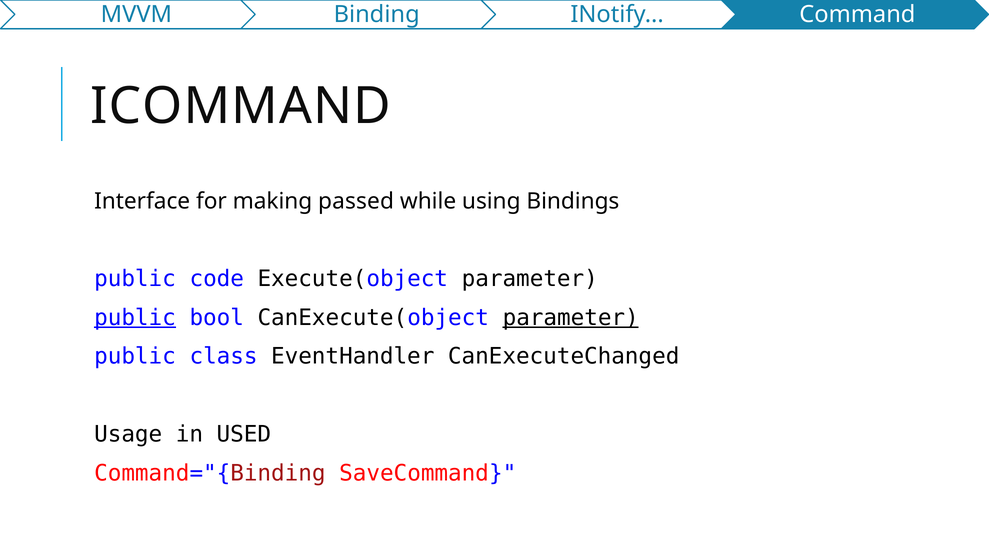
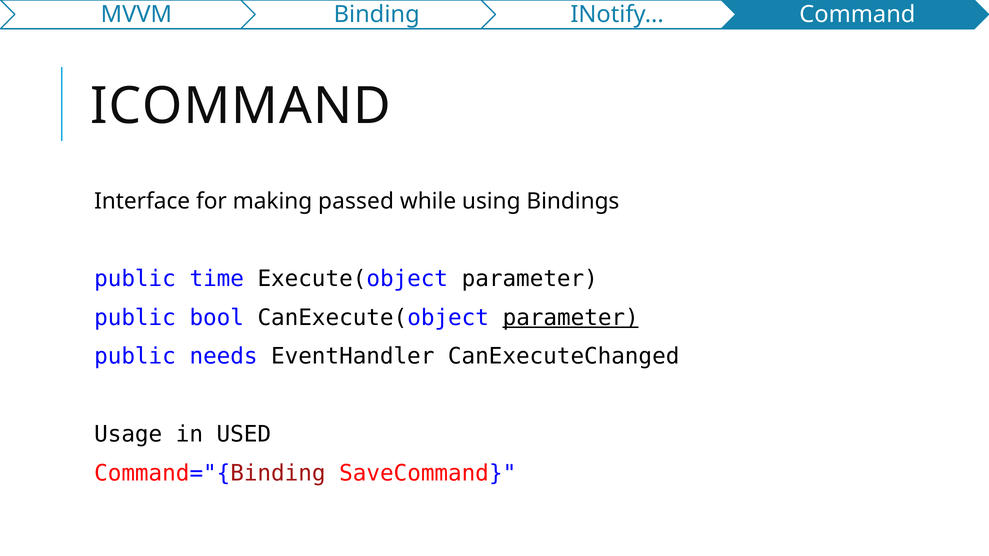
code: code -> time (217, 279)
public underline: present -> none (135, 318)
class: class -> needs (224, 357)
